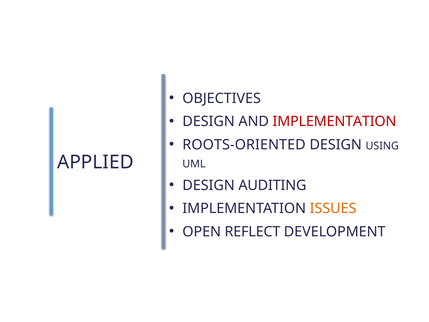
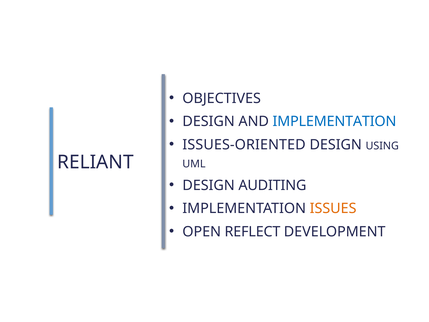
IMPLEMENTATION colour: red -> blue (334, 121)
ROOTS-ORIENTED: ROOTS-ORIENTED -> ISSUES-ORIENTED (244, 145)
APPLIED: APPLIED -> RELIANT (95, 162)
